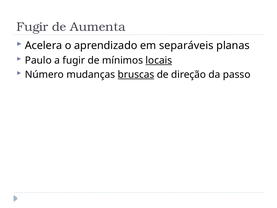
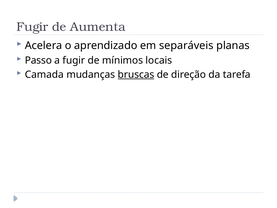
Paulo: Paulo -> Passo (38, 60)
locais underline: present -> none (159, 60)
Número: Número -> Camada (44, 75)
passo: passo -> tarefa (237, 75)
